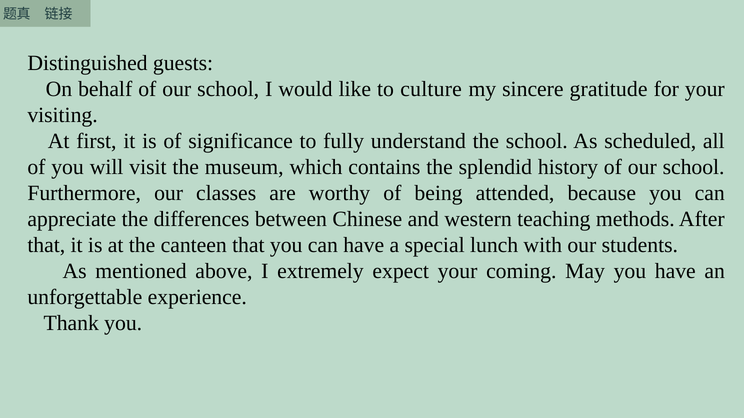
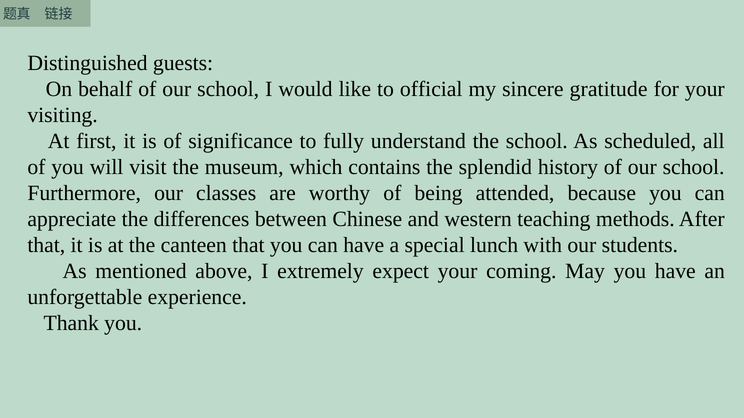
culture: culture -> official (431, 89)
